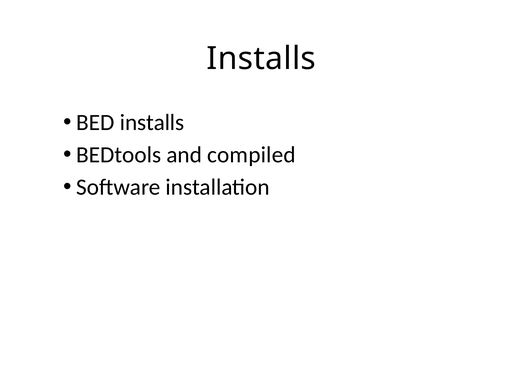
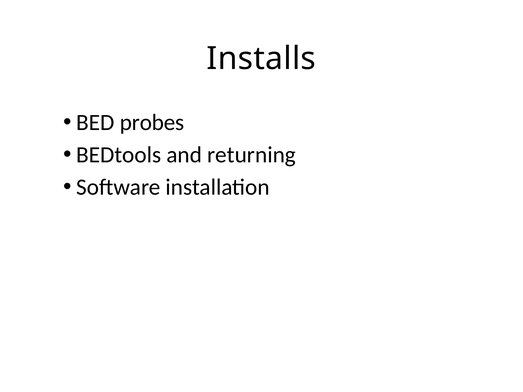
BED installs: installs -> probes (152, 123)
compiled: compiled -> returning (252, 155)
